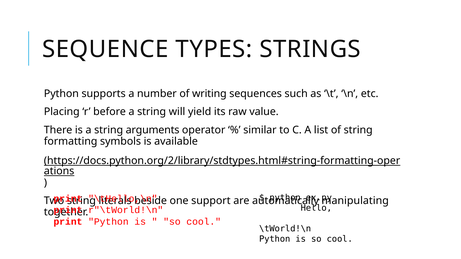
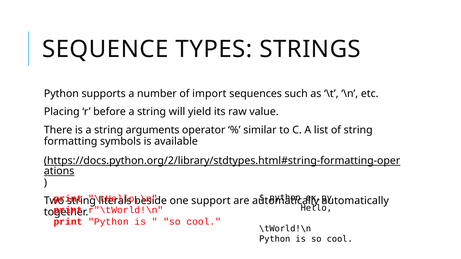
writing: writing -> import (209, 94)
manipulating: manipulating -> automatically (355, 201)
